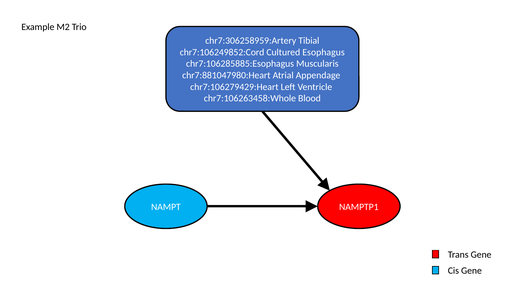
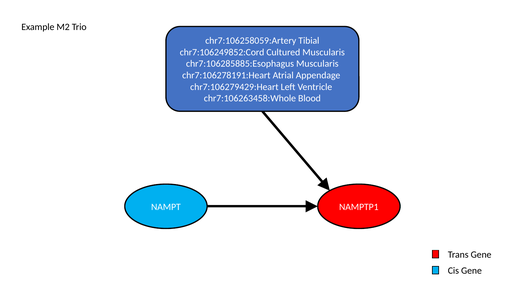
chr7:306258959:Artery: chr7:306258959:Artery -> chr7:106258059:Artery (251, 41)
Cultured Esophagus: Esophagus -> Muscularis (324, 52)
chr7:881047980:Heart: chr7:881047980:Heart -> chr7:106278191:Heart (226, 75)
